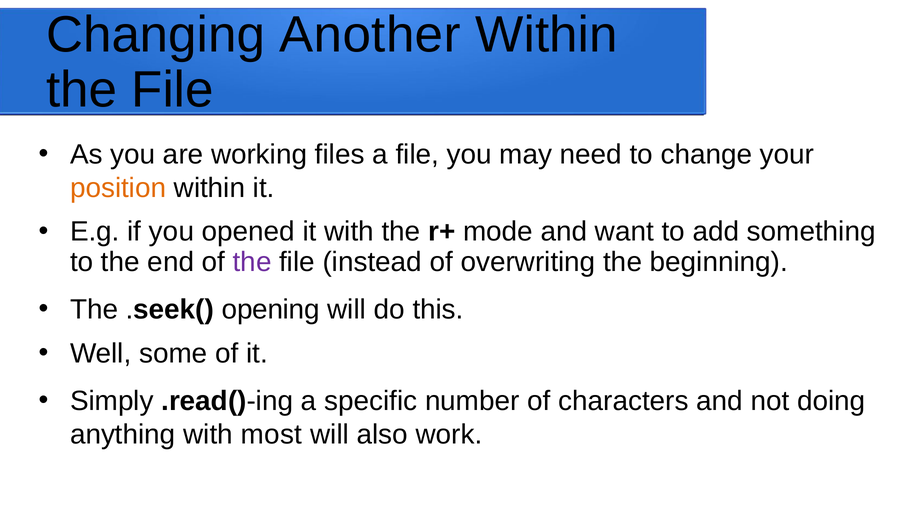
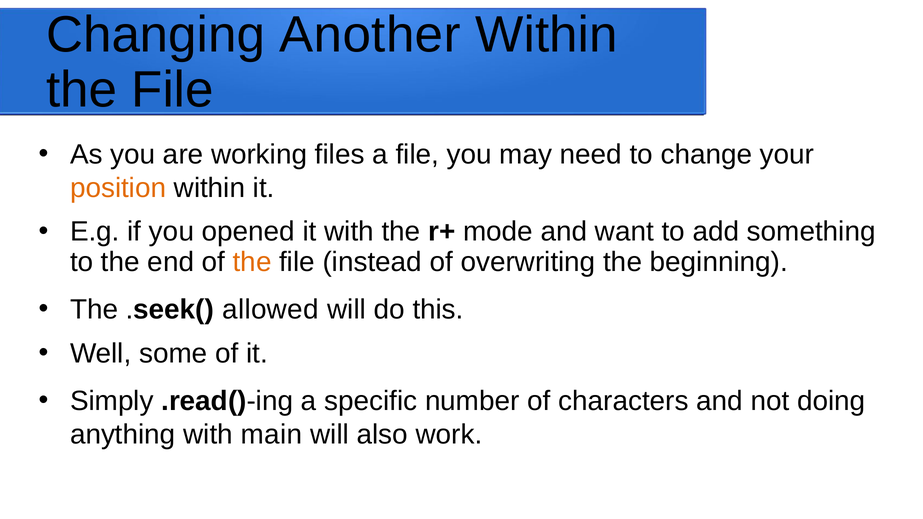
the colour: purple -> orange (252, 262)
opening: opening -> allowed (271, 310)
most: most -> main (271, 435)
